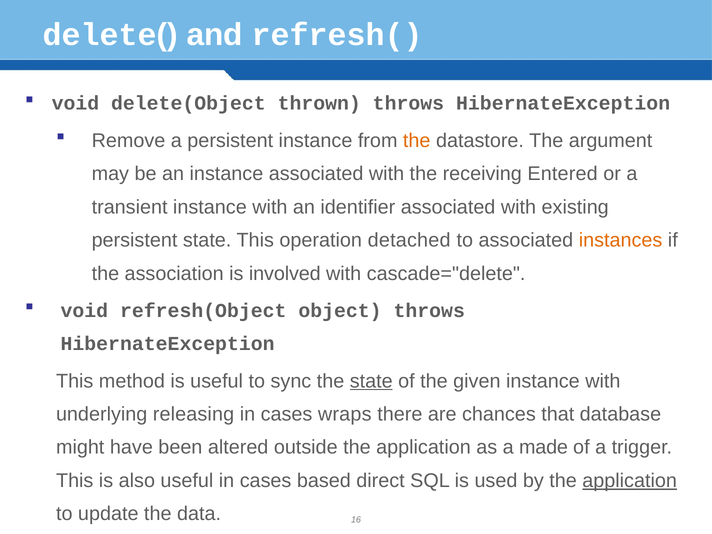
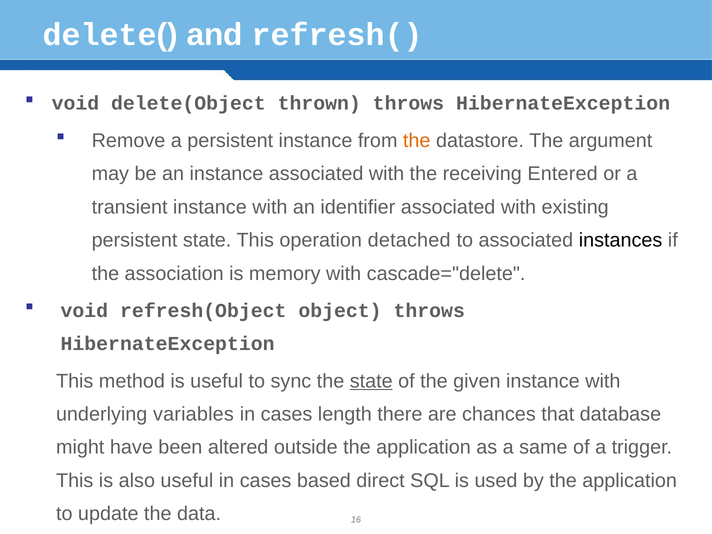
instances colour: orange -> black (621, 240)
involved: involved -> memory (285, 273)
releasing: releasing -> variables (193, 414)
wraps: wraps -> length (345, 414)
made: made -> same (543, 447)
application underline: present -> none (630, 481)
